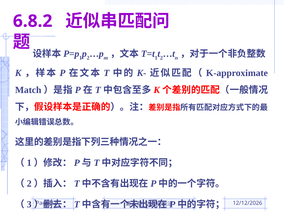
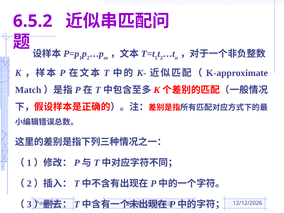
6.8.2: 6.8.2 -> 6.5.2 (33, 21)
